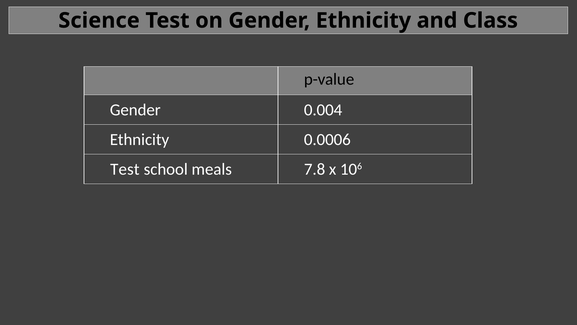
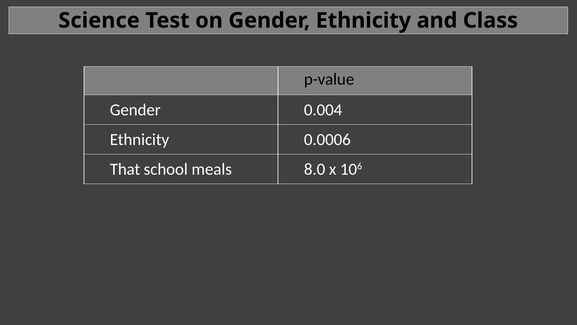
Test: Test -> That (125, 169)
7.8: 7.8 -> 8.0 (315, 169)
